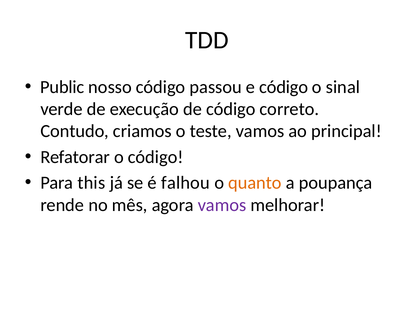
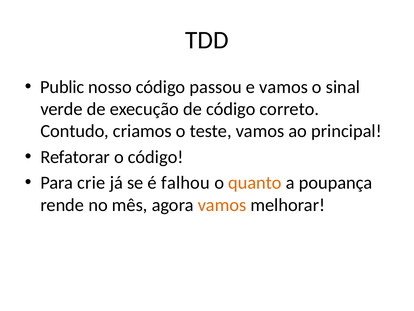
e código: código -> vamos (284, 87)
this: this -> crie (91, 183)
vamos colour: purple -> orange (222, 205)
